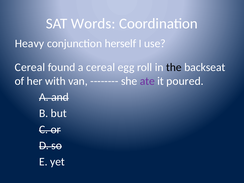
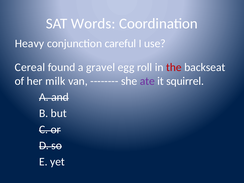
herself: herself -> careful (120, 44)
a cereal: cereal -> gravel (101, 67)
the colour: black -> red (174, 67)
with: with -> milk (55, 81)
poured: poured -> squirrel (185, 81)
